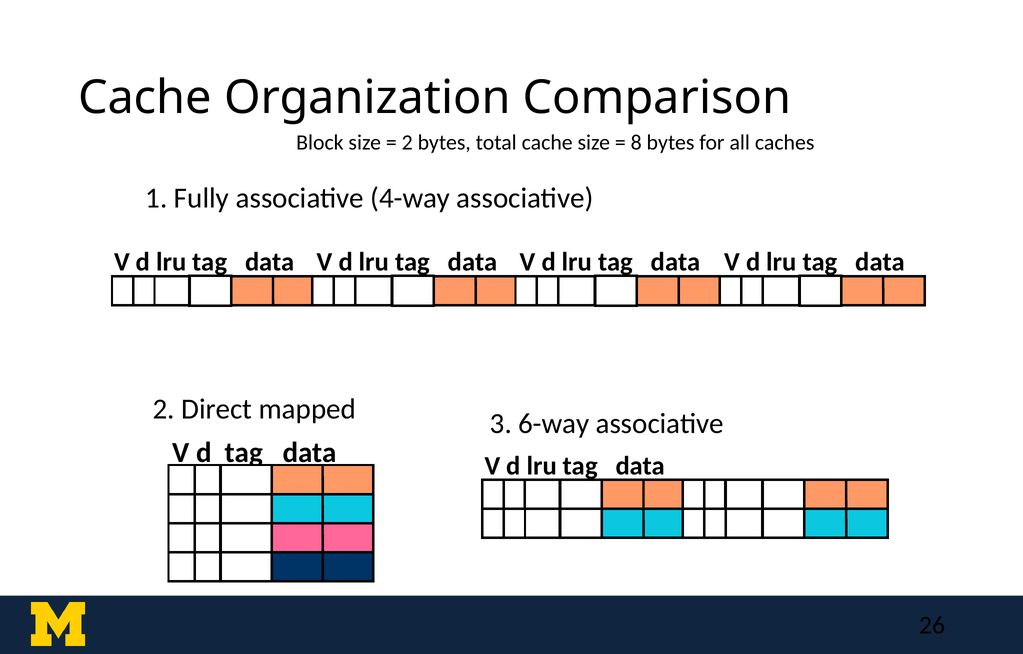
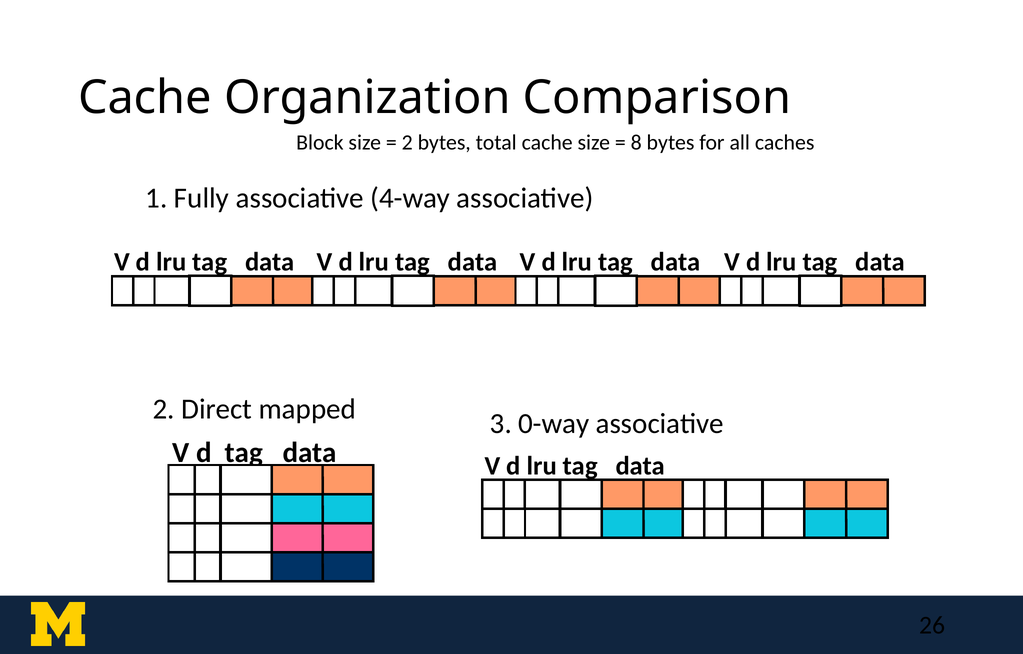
6-way: 6-way -> 0-way (554, 423)
